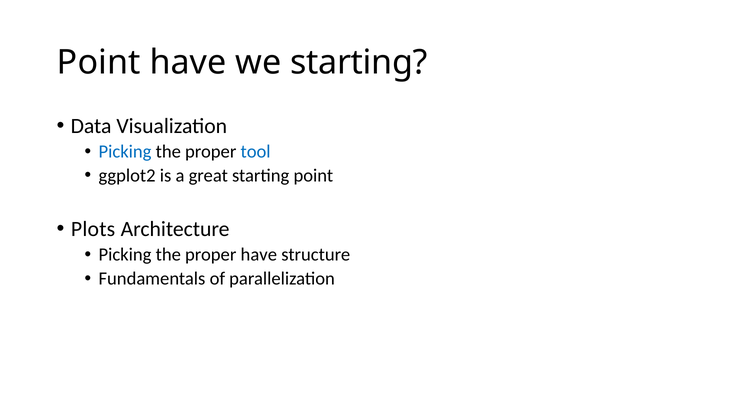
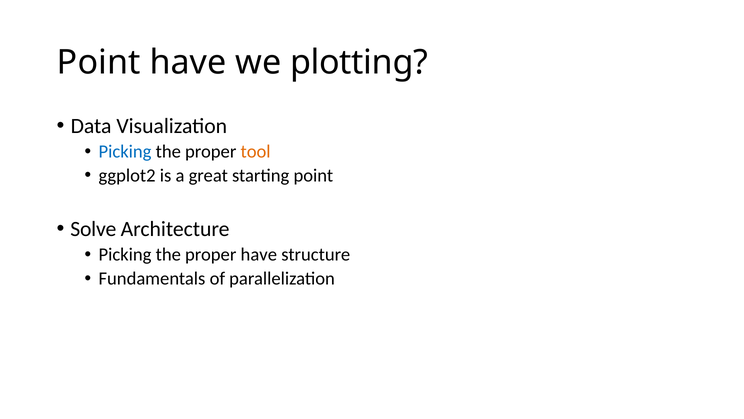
we starting: starting -> plotting (359, 62)
tool colour: blue -> orange (256, 151)
Plots: Plots -> Solve (93, 229)
